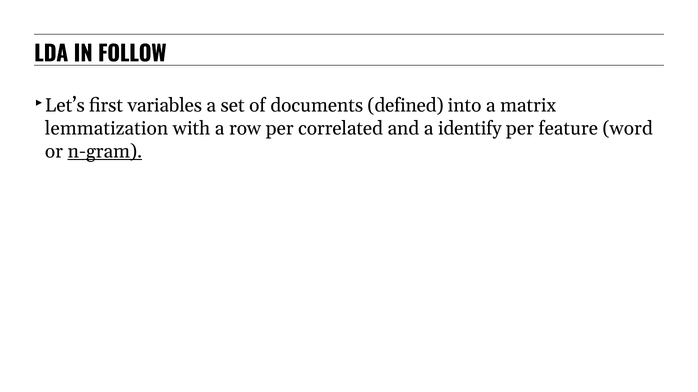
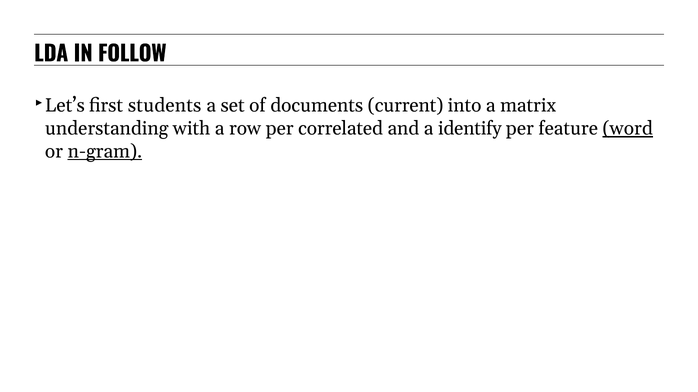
variables: variables -> students (165, 106)
defined: defined -> current (406, 106)
lemmatization: lemmatization -> understanding (107, 128)
word underline: none -> present (628, 128)
